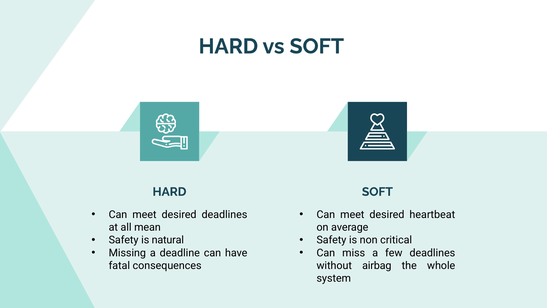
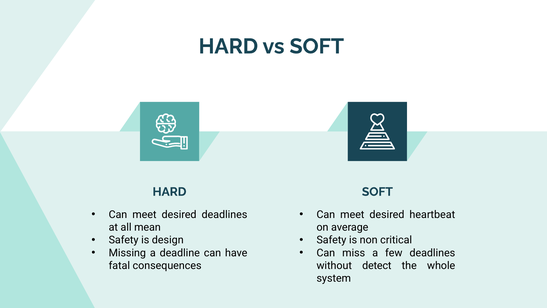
natural: natural -> design (168, 240)
airbag: airbag -> detect (377, 265)
